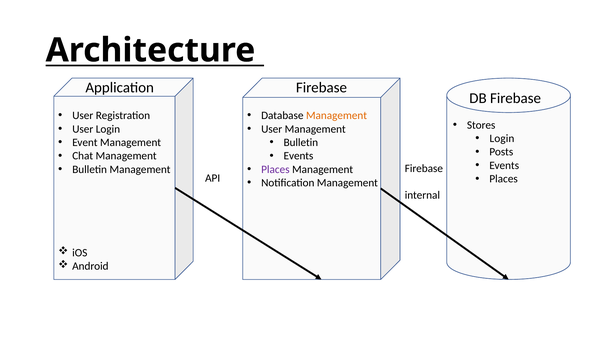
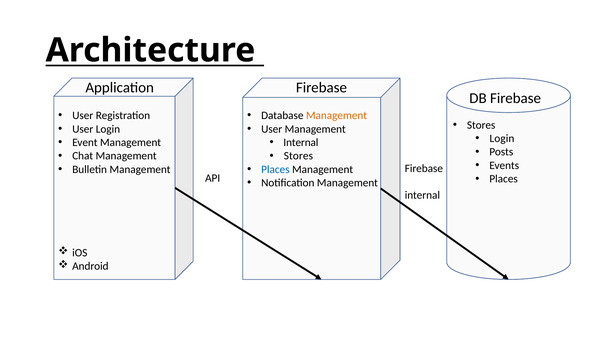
Bulletin: Bulletin -> Internal (301, 142)
Events: Events -> Stores (298, 156)
Places colour: purple -> blue (275, 169)
